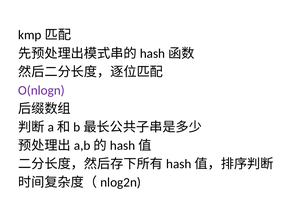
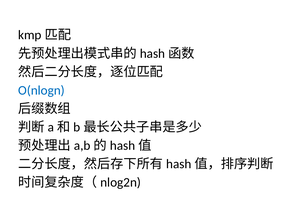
O(nlogn colour: purple -> blue (41, 90)
